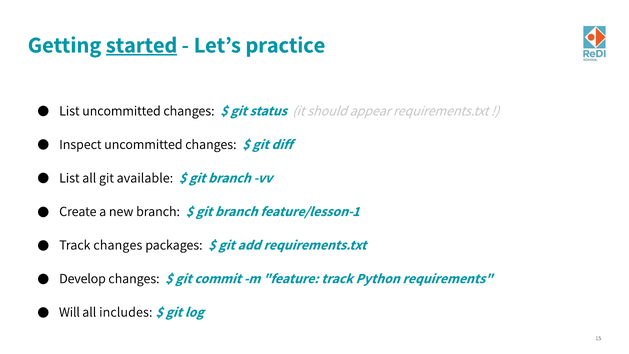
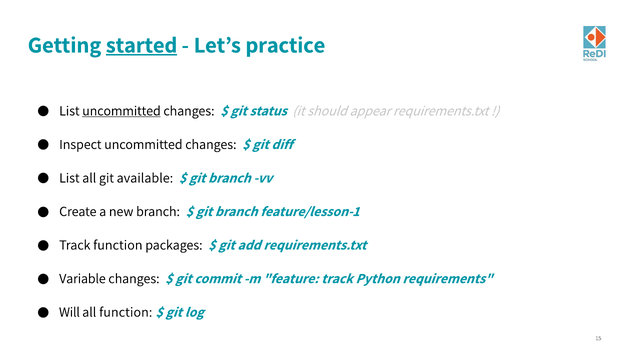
uncommitted underline: none -> present (121, 111)
Track changes: changes -> function (118, 245)
Develop: Develop -> Variable (82, 278)
all includes: includes -> function (126, 312)
